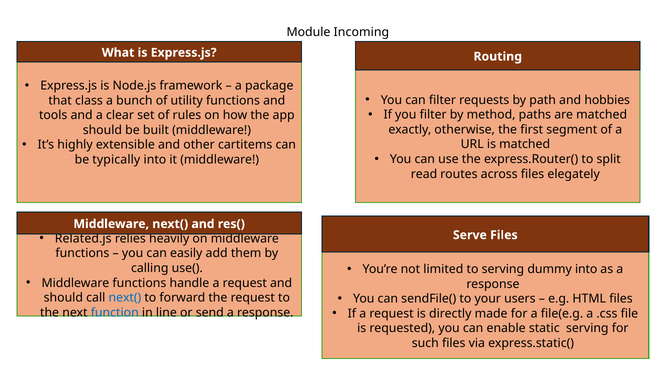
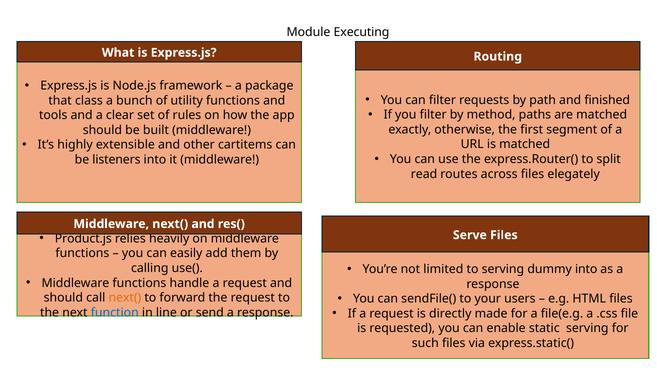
Incoming: Incoming -> Executing (361, 32)
hobbies: hobbies -> finished (607, 100)
typically: typically -> listeners (116, 160)
Related.js: Related.js -> Product.js (83, 238)
next( colour: blue -> orange (125, 297)
